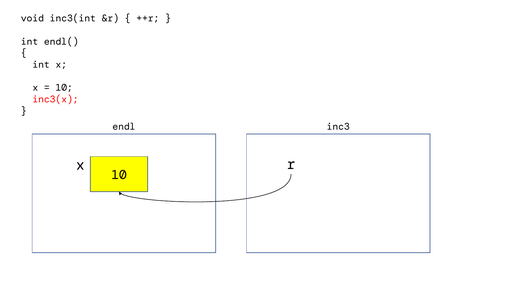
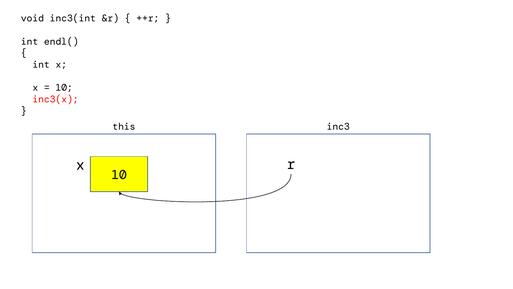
endl: endl -> this (124, 127)
